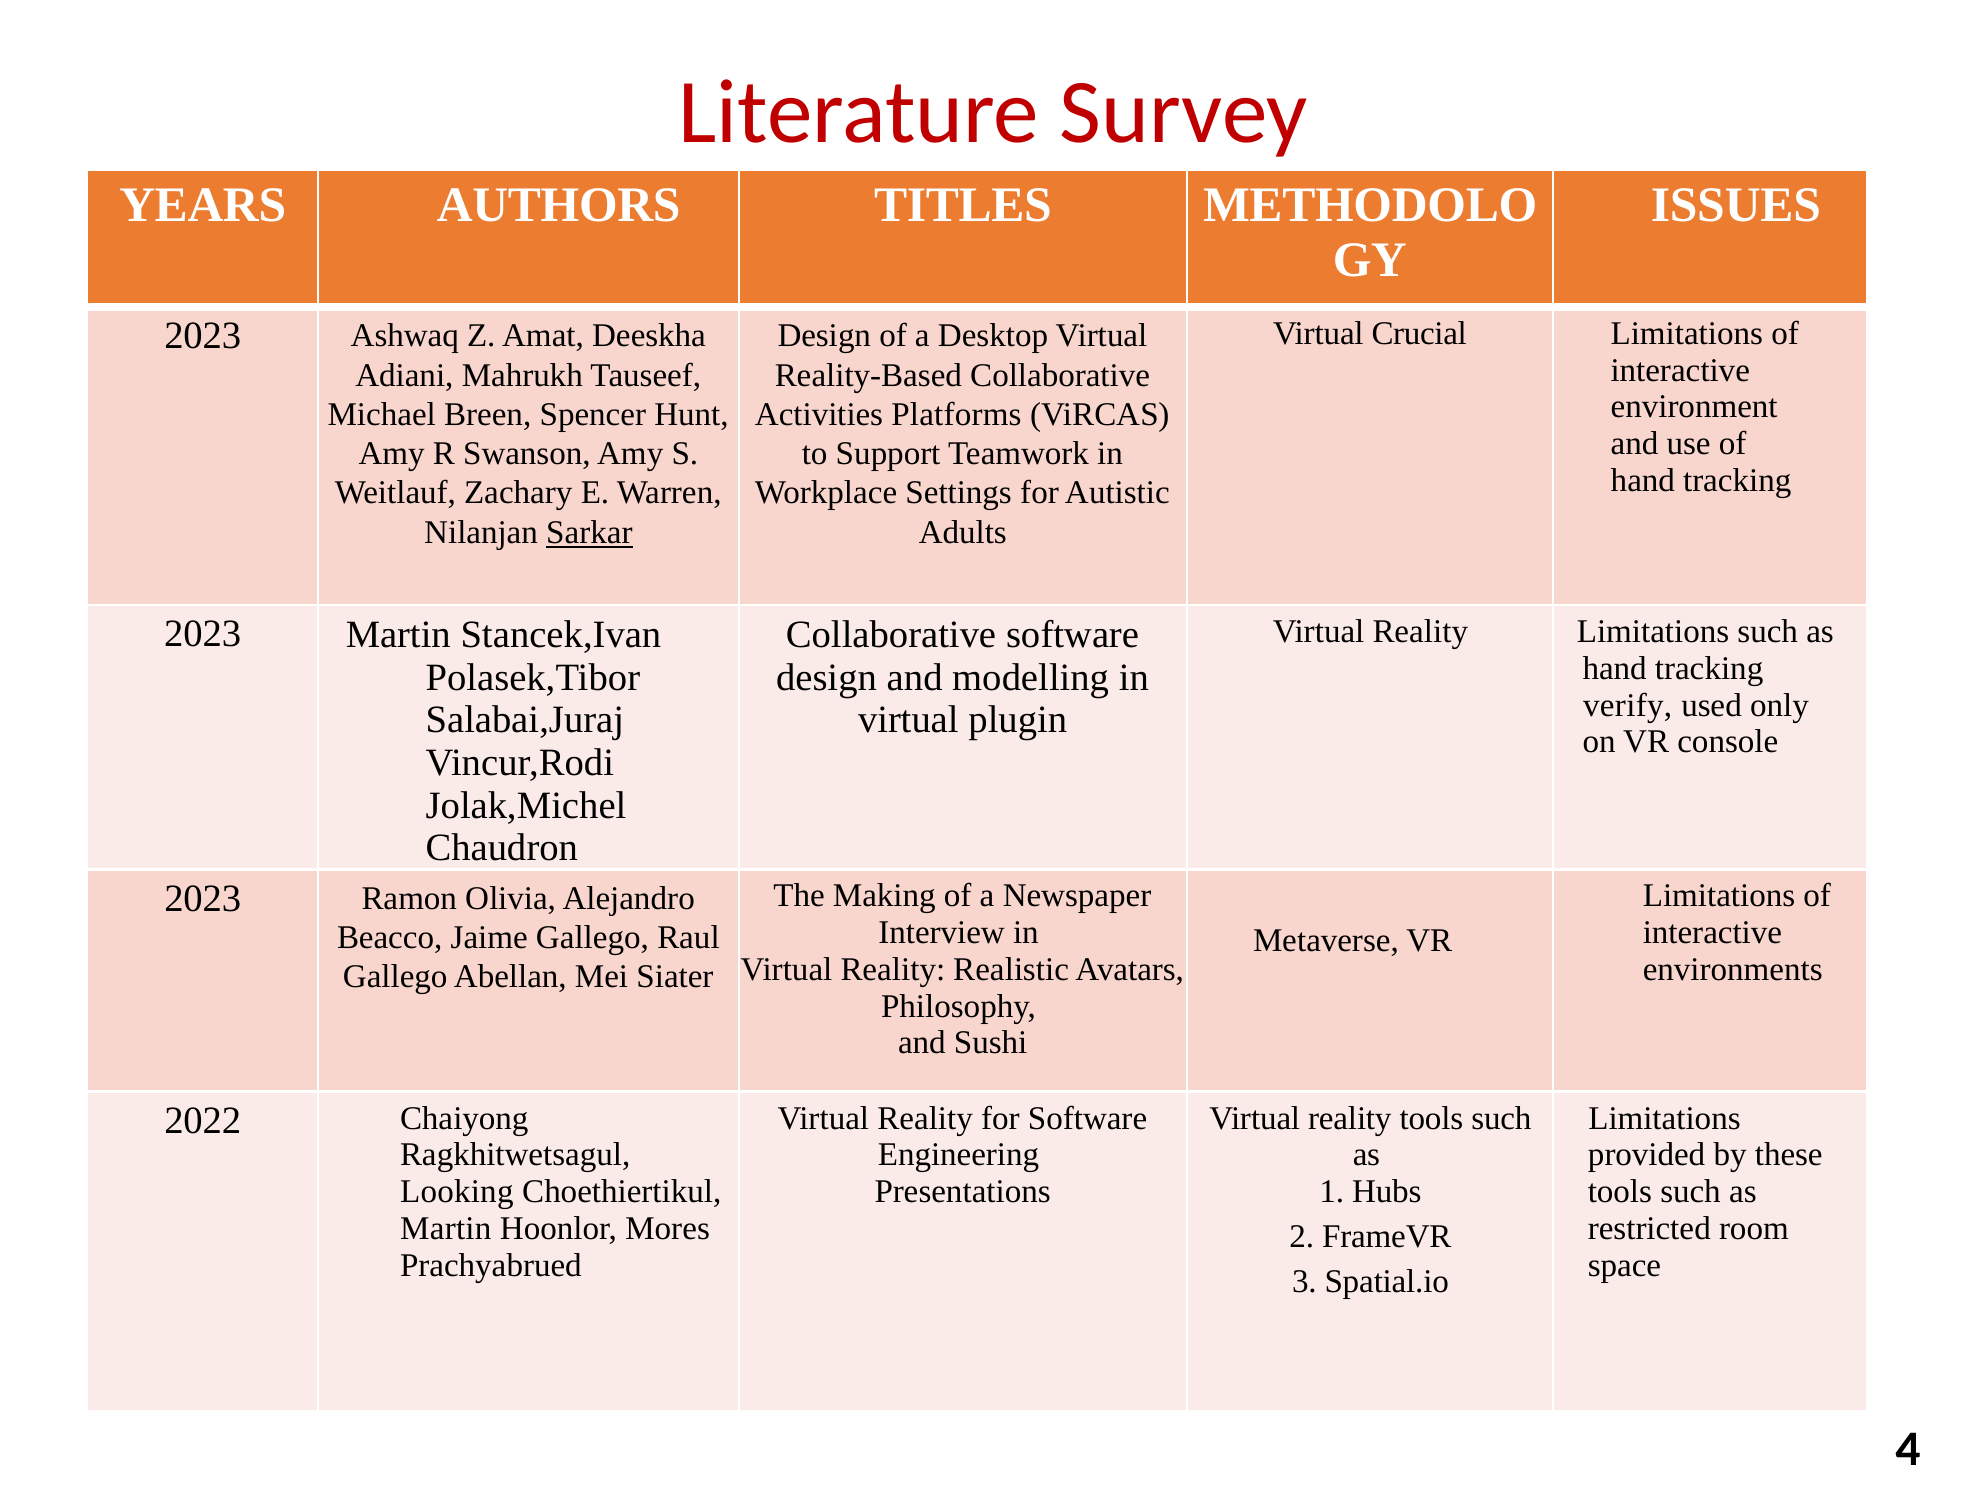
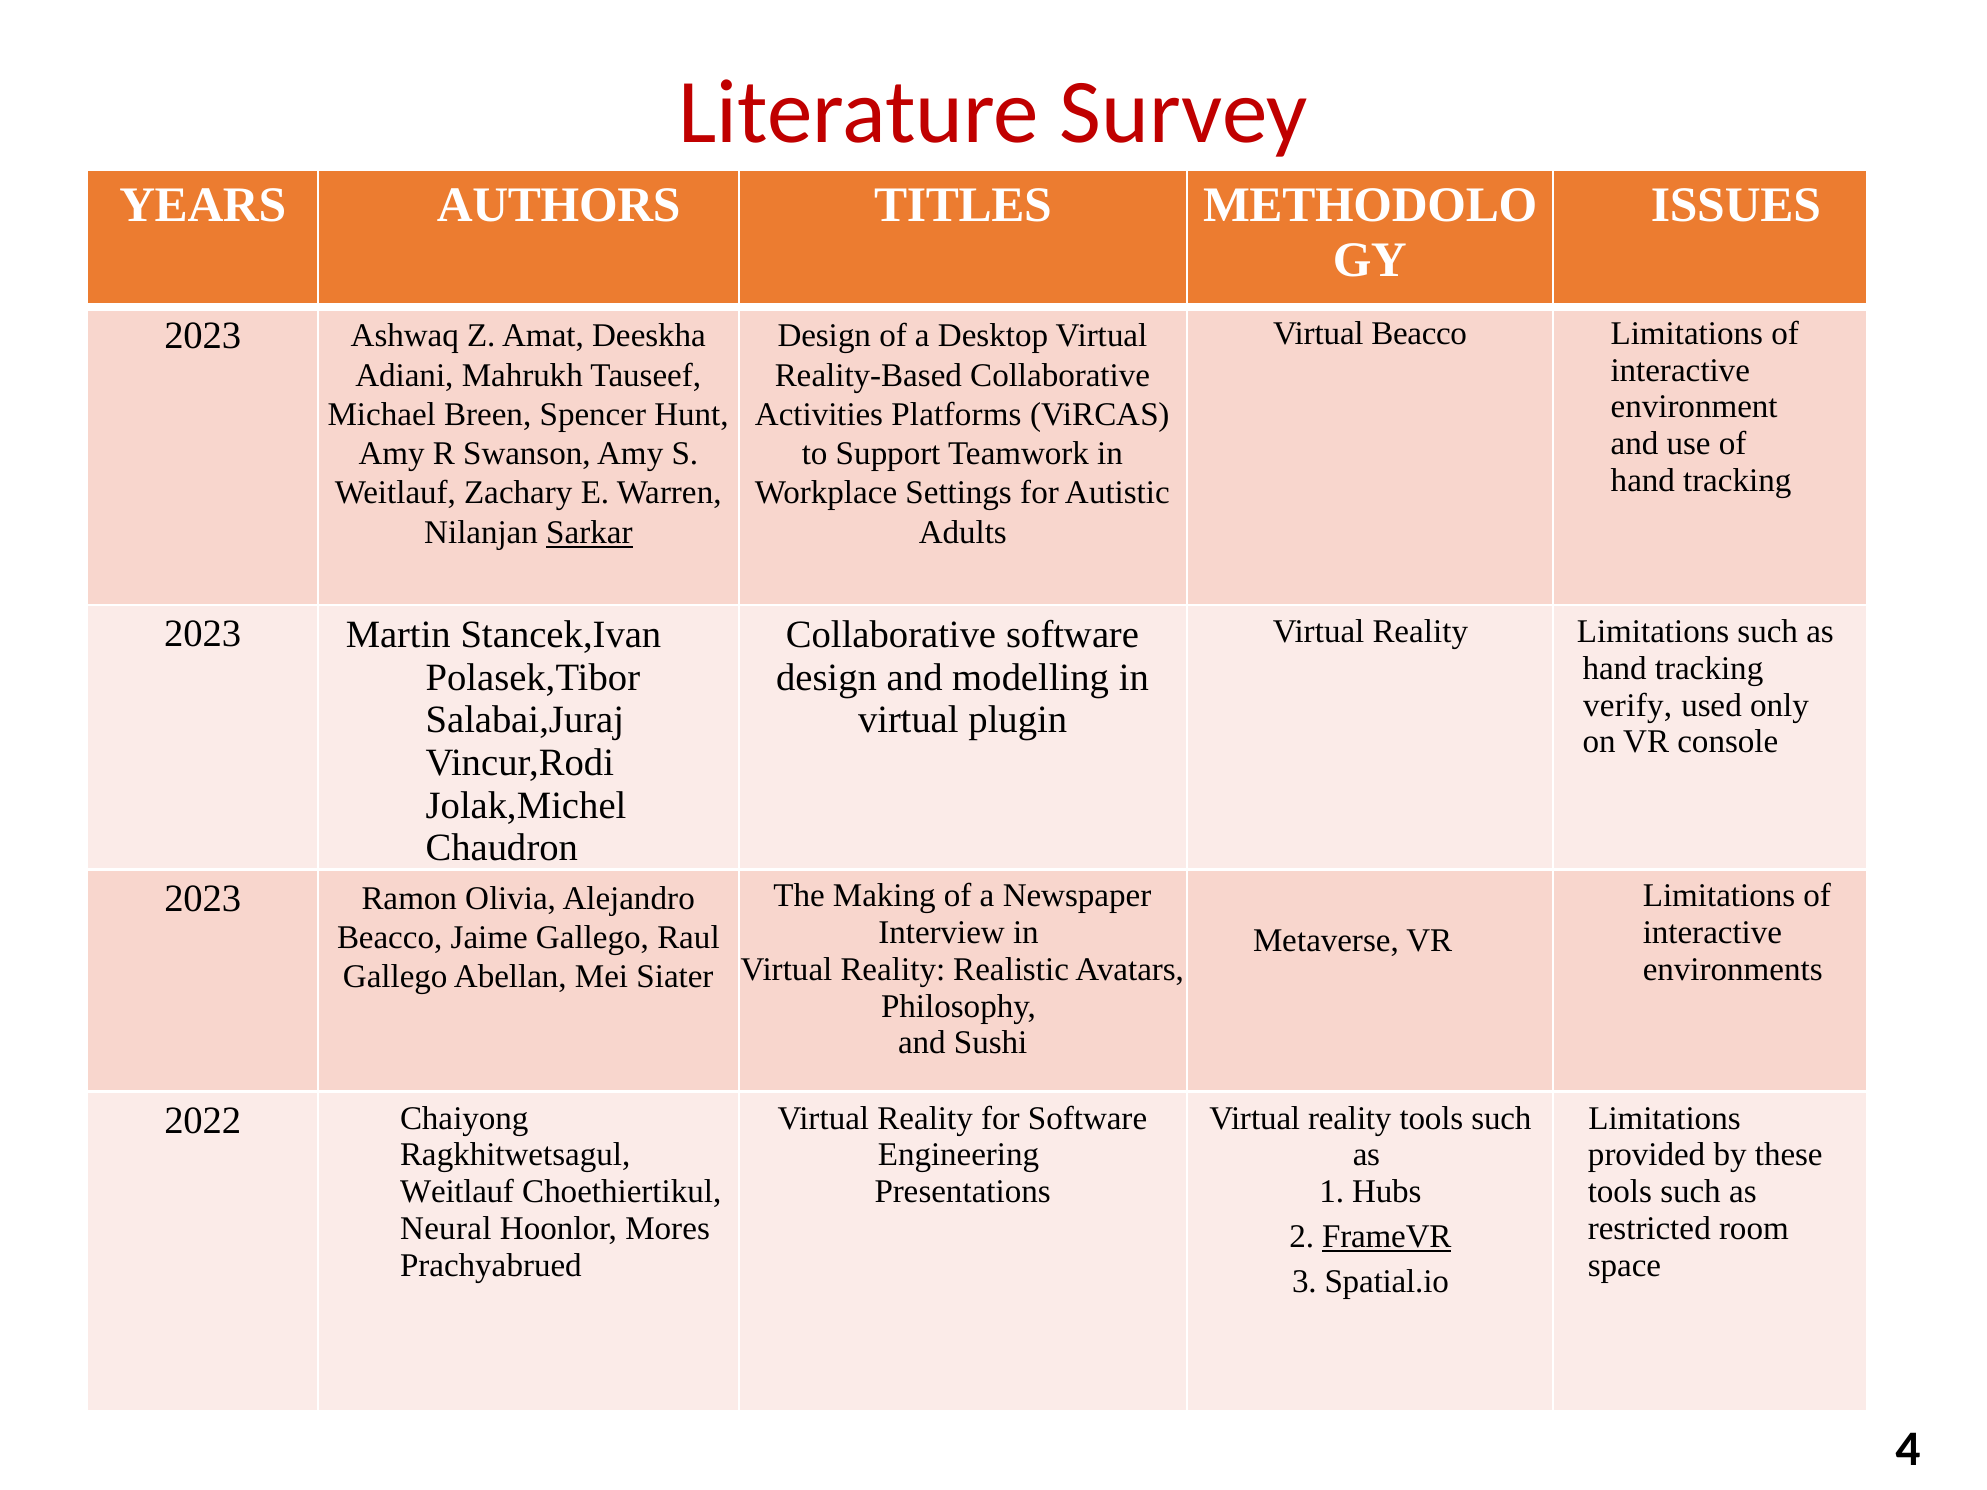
Virtual Crucial: Crucial -> Beacco (1419, 334)
Looking: Looking -> Weitlauf (457, 1192)
Martin: Martin -> Neural (446, 1229)
FrameVR underline: none -> present (1387, 1237)
